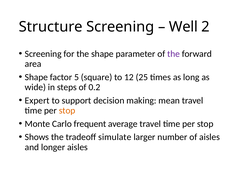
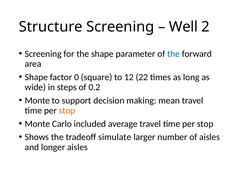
the colour: purple -> blue (174, 54)
5: 5 -> 0 (77, 77)
25: 25 -> 22 (142, 77)
Expert: Expert -> Monte (37, 101)
frequent: frequent -> included (90, 124)
